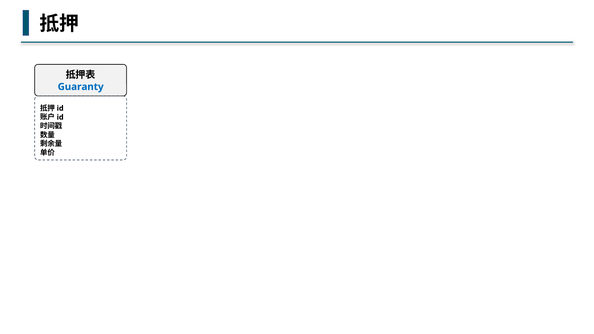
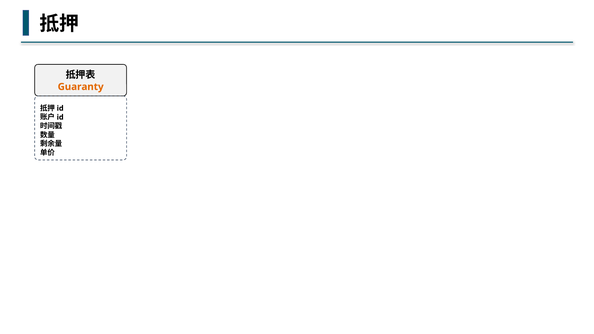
Guaranty colour: blue -> orange (81, 87)
